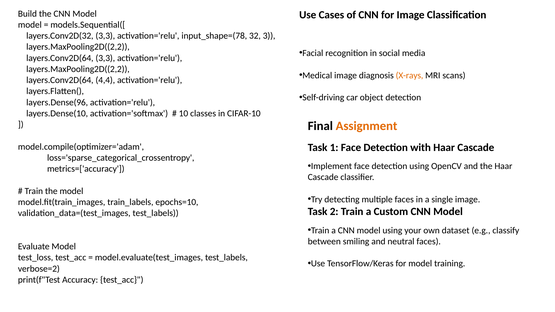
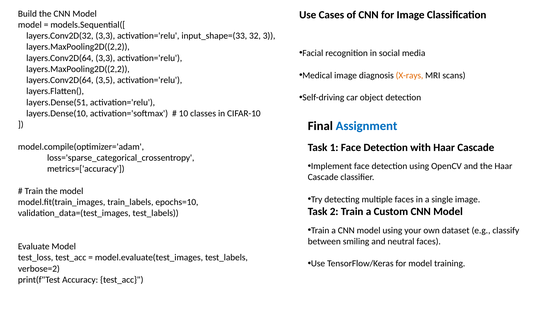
input_shape=(78: input_shape=(78 -> input_shape=(33 (214, 36)
4,4: 4,4 -> 3,5 (105, 80)
layers.Dense(96: layers.Dense(96 -> layers.Dense(51 (57, 102)
Assignment colour: orange -> blue (367, 126)
